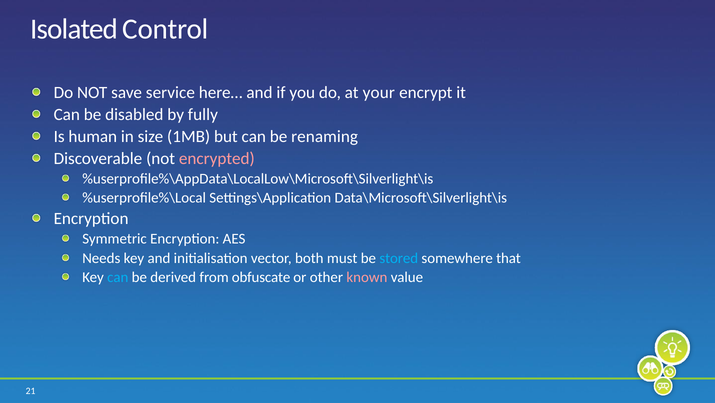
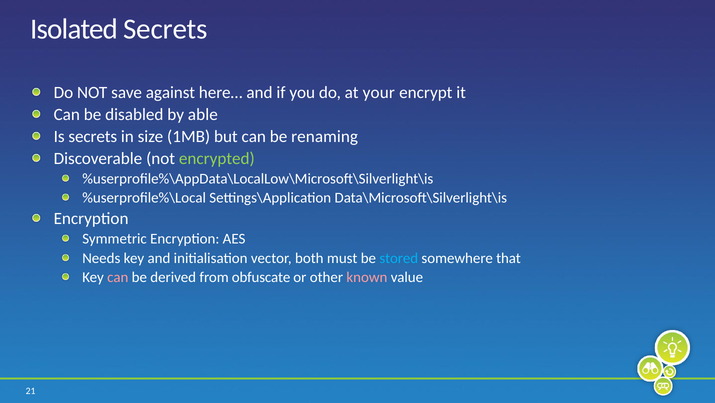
Isolated Control: Control -> Secrets (165, 29)
service: service -> against (170, 93)
fully: fully -> able (203, 115)
Is human: human -> secrets (93, 136)
encrypted colour: pink -> light green (217, 158)
can colour: light blue -> pink (118, 277)
